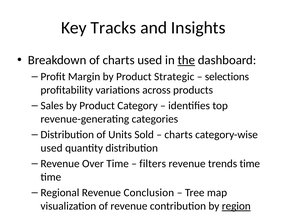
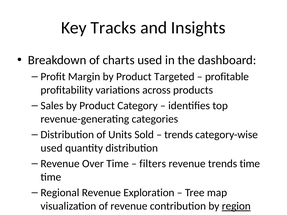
the underline: present -> none (186, 60)
Strategic: Strategic -> Targeted (174, 77)
selections: selections -> profitable (227, 77)
charts: charts -> trends (179, 135)
Conclusion: Conclusion -> Exploration (149, 193)
